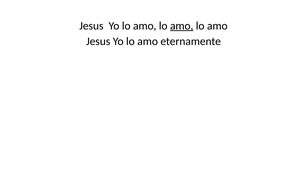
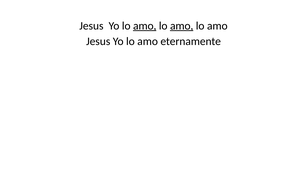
amo underline: none -> present (145, 26)
